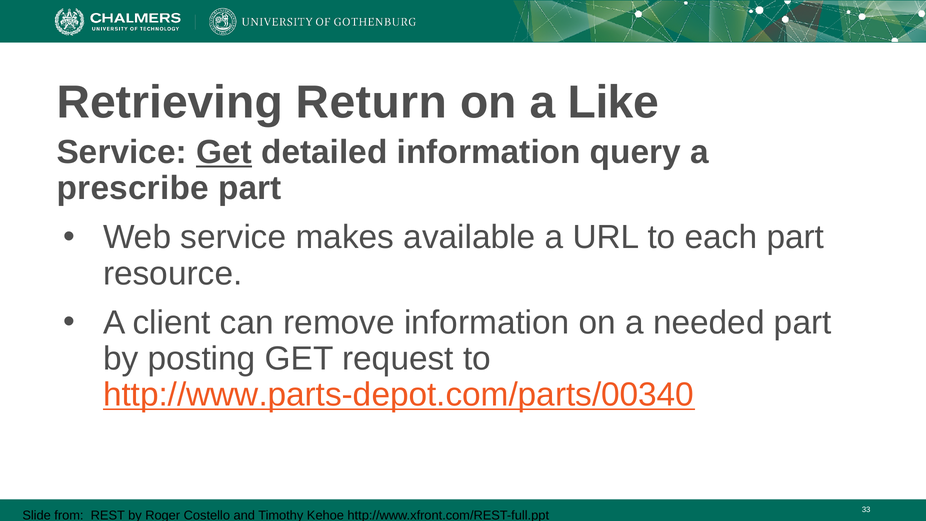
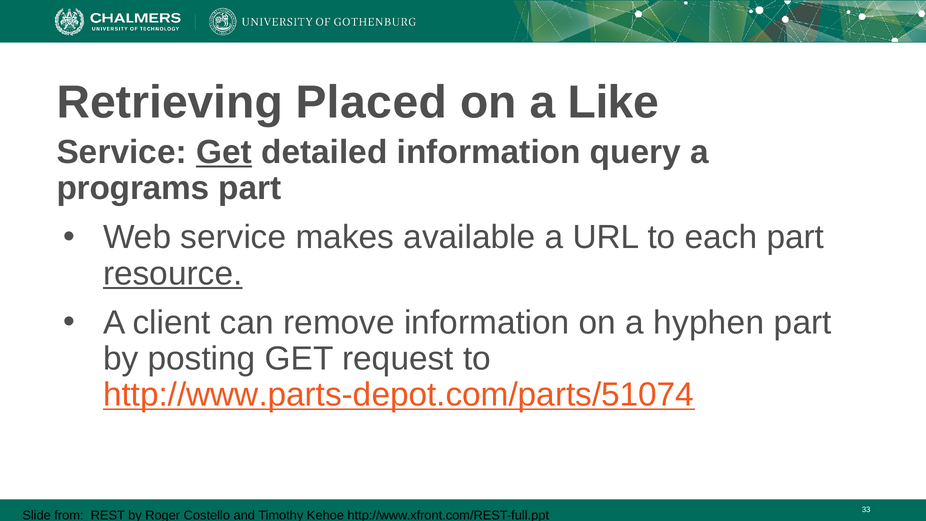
Return: Return -> Placed (371, 102)
prescribe: prescribe -> programs (133, 188)
resource underline: none -> present (173, 273)
needed: needed -> hyphen (709, 322)
http://www.parts-depot.com/parts/00340: http://www.parts-depot.com/parts/00340 -> http://www.parts-depot.com/parts/51074 (399, 395)
